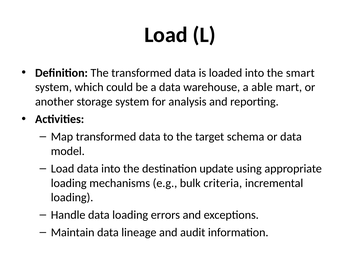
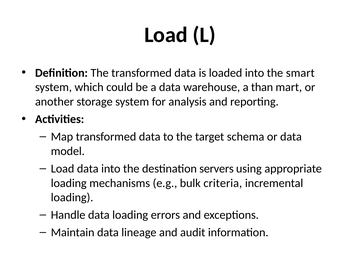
able: able -> than (262, 87)
update: update -> servers (217, 169)
